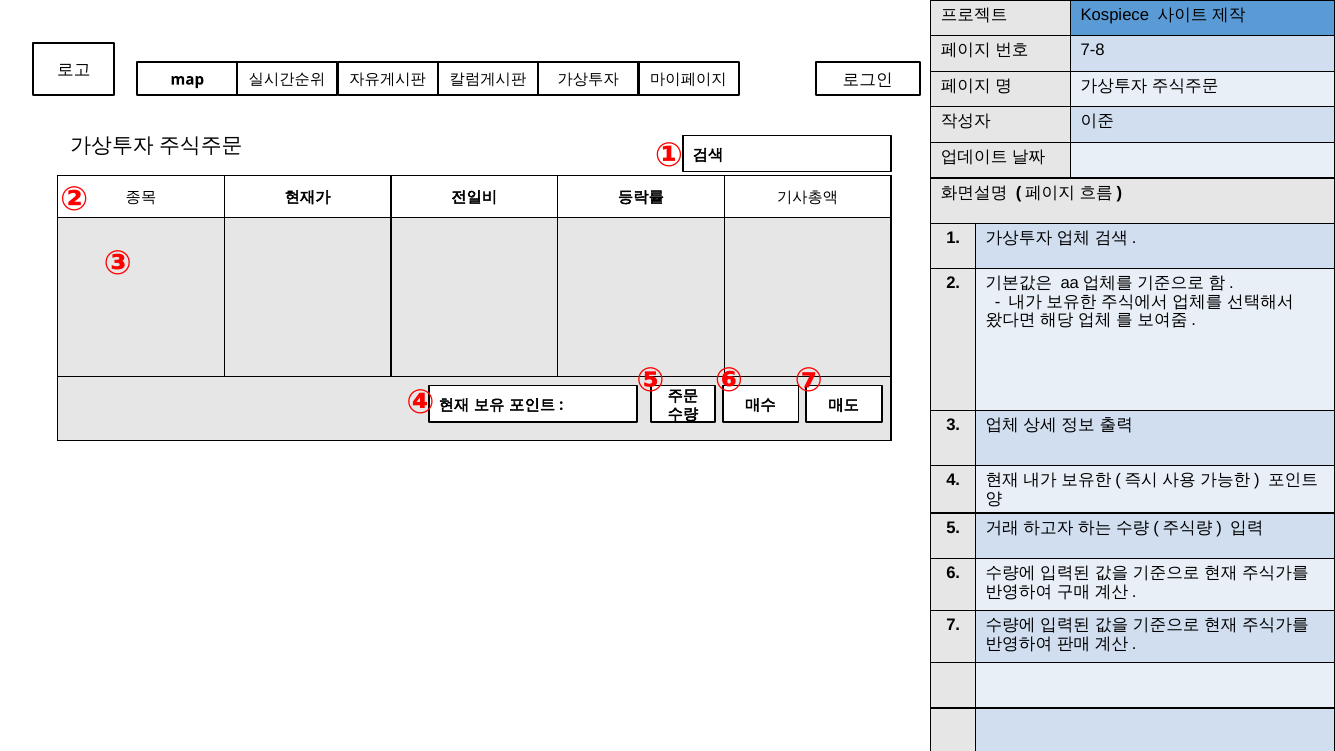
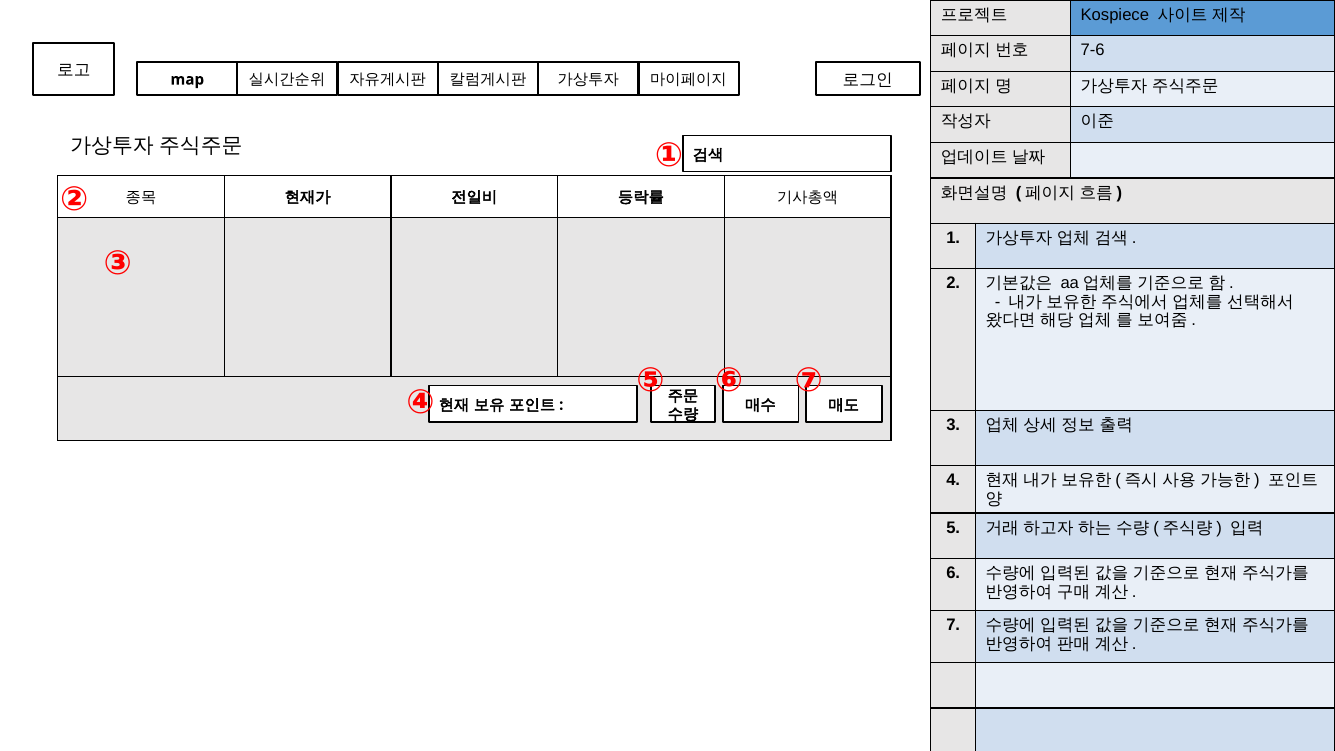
7-8: 7-8 -> 7-6 (1093, 50)
